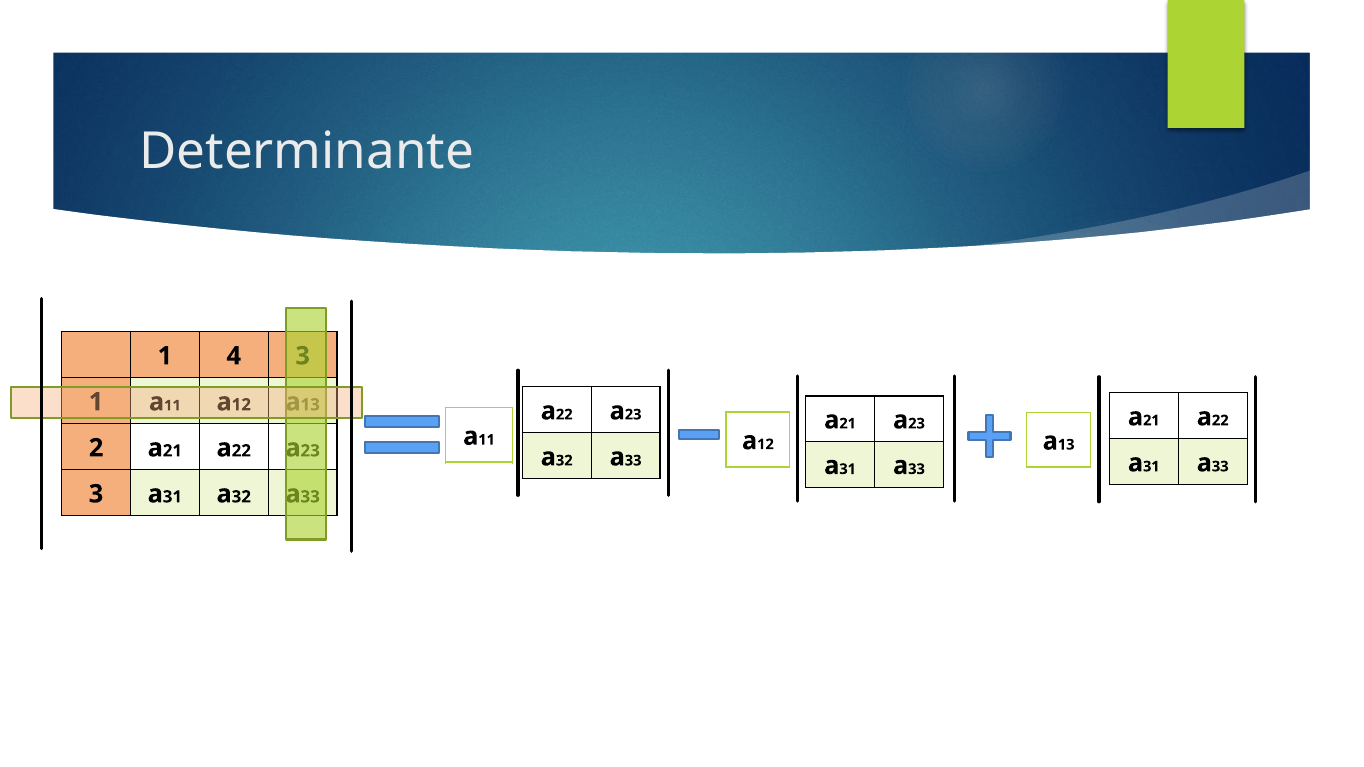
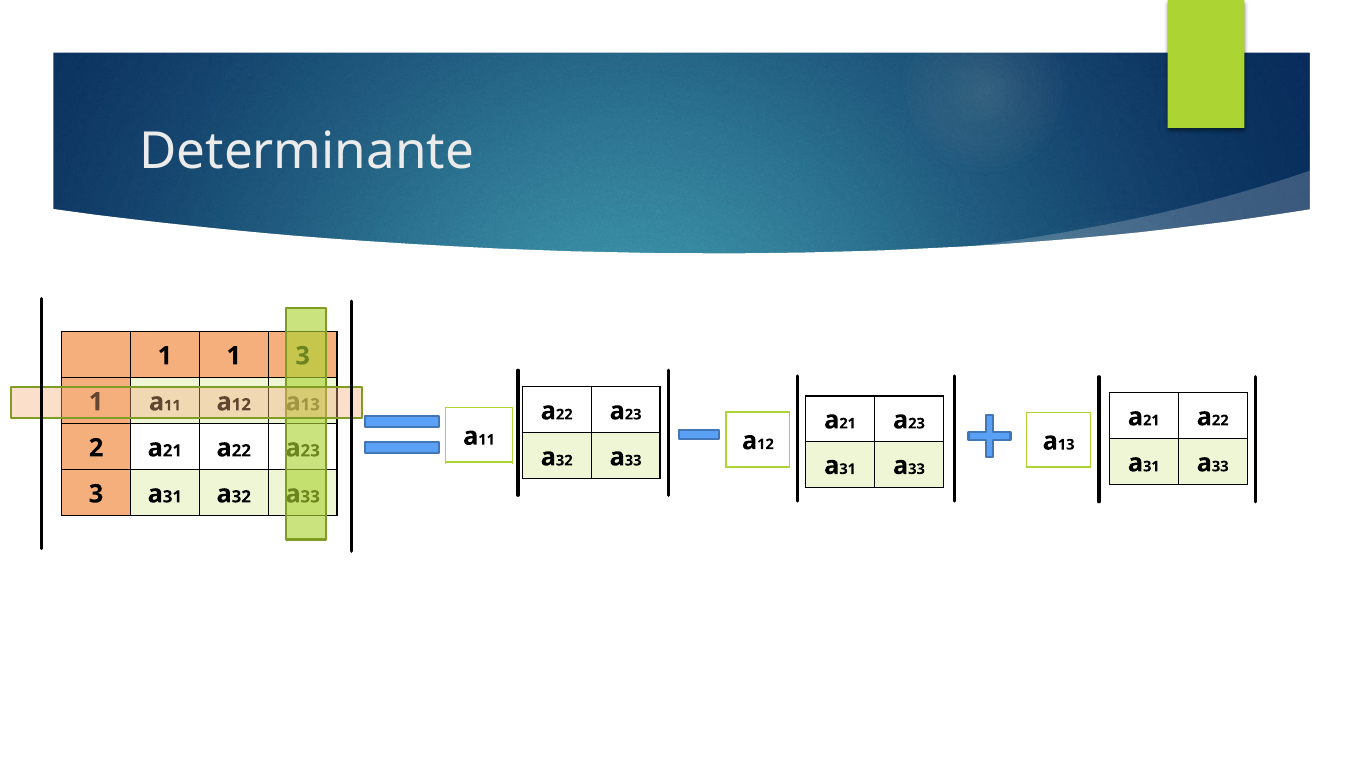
1 4: 4 -> 1 (234, 356)
